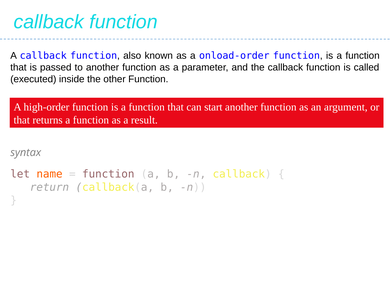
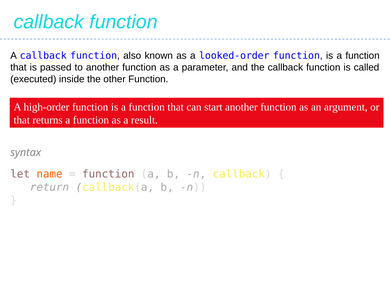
onload-order: onload-order -> looked-order (234, 56)
